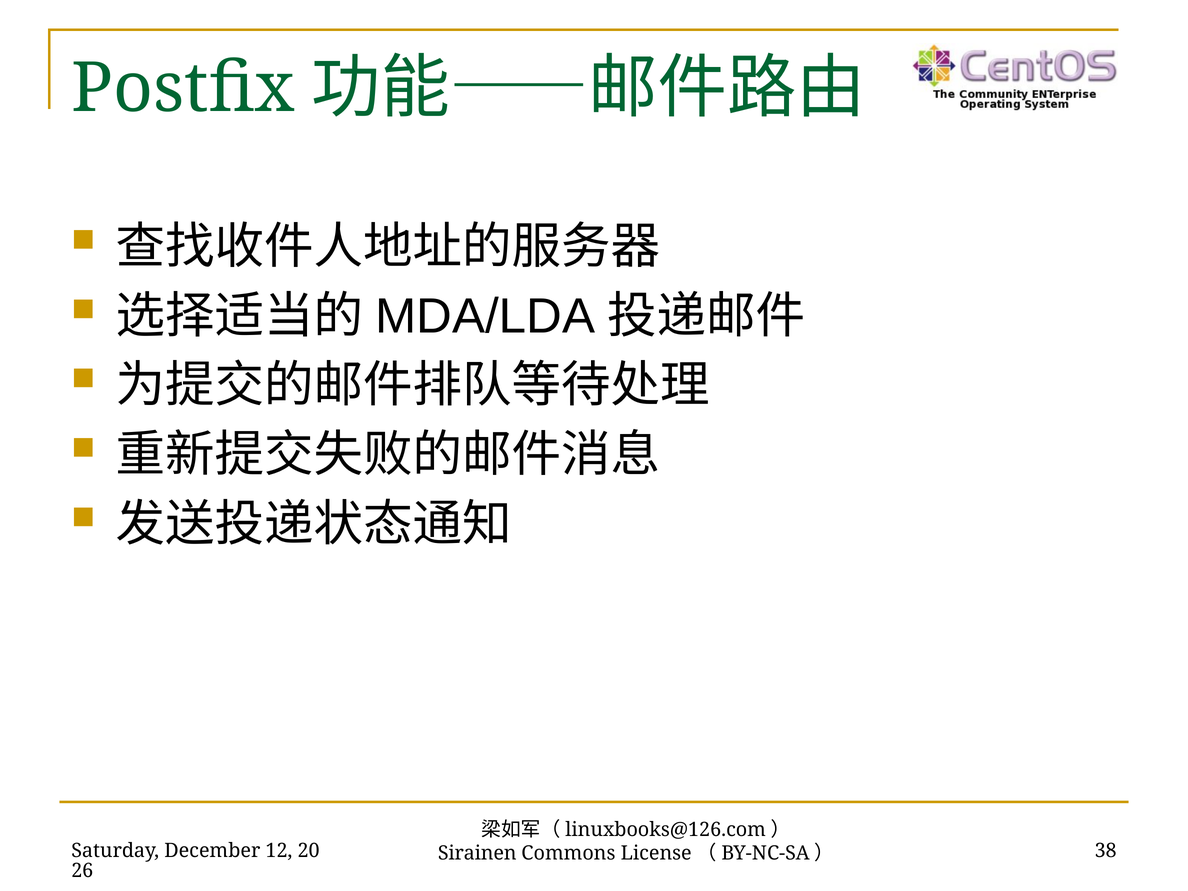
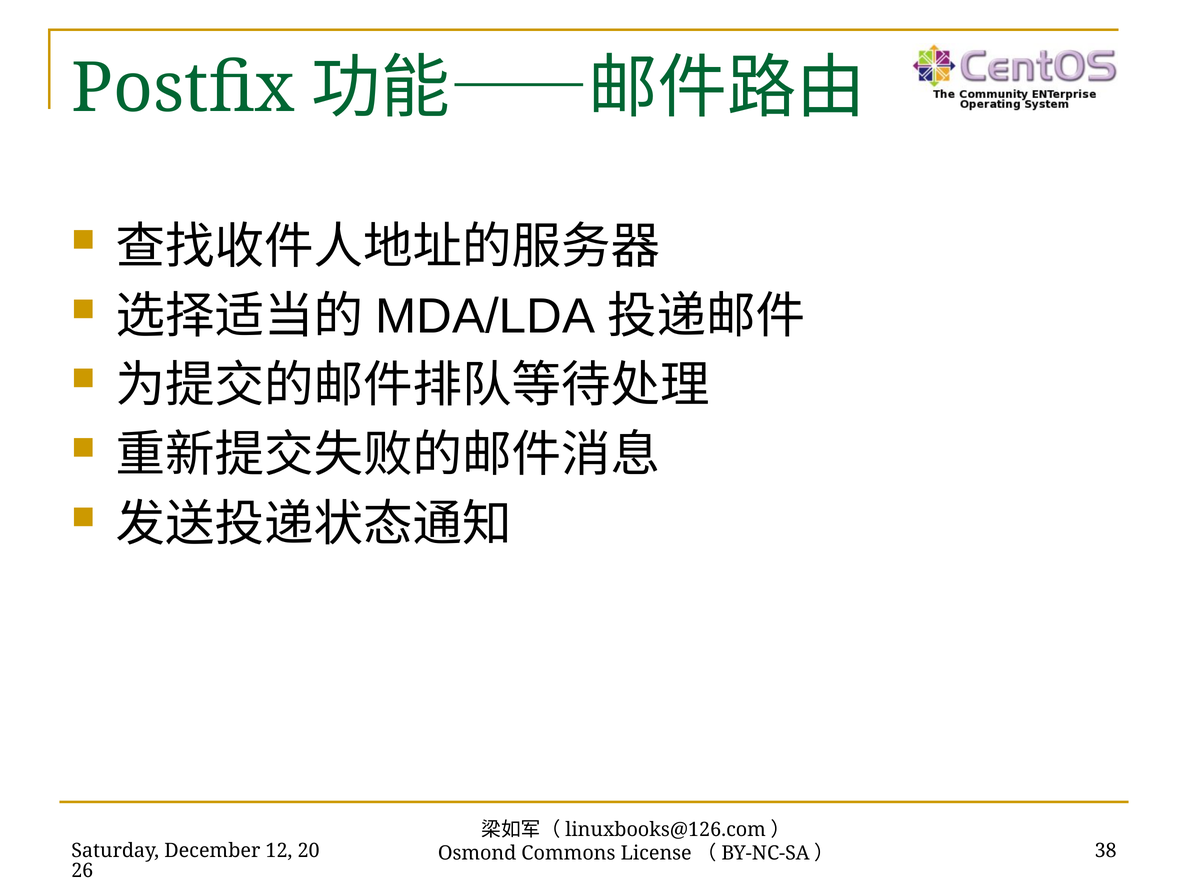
Sirainen: Sirainen -> Osmond (477, 853)
